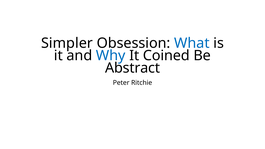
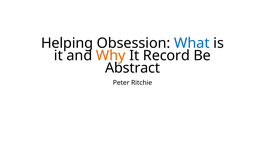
Simpler: Simpler -> Helping (67, 43)
Why colour: blue -> orange (111, 56)
Coined: Coined -> Record (166, 56)
